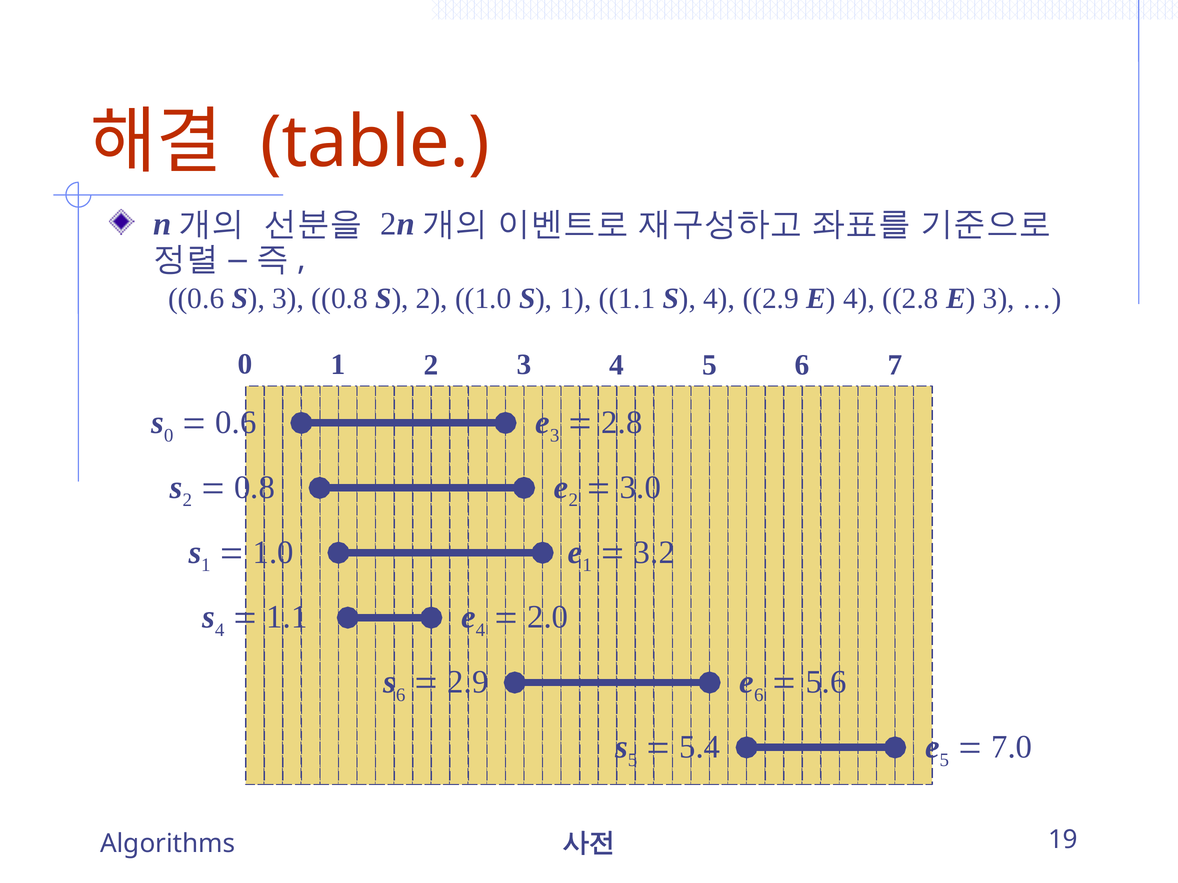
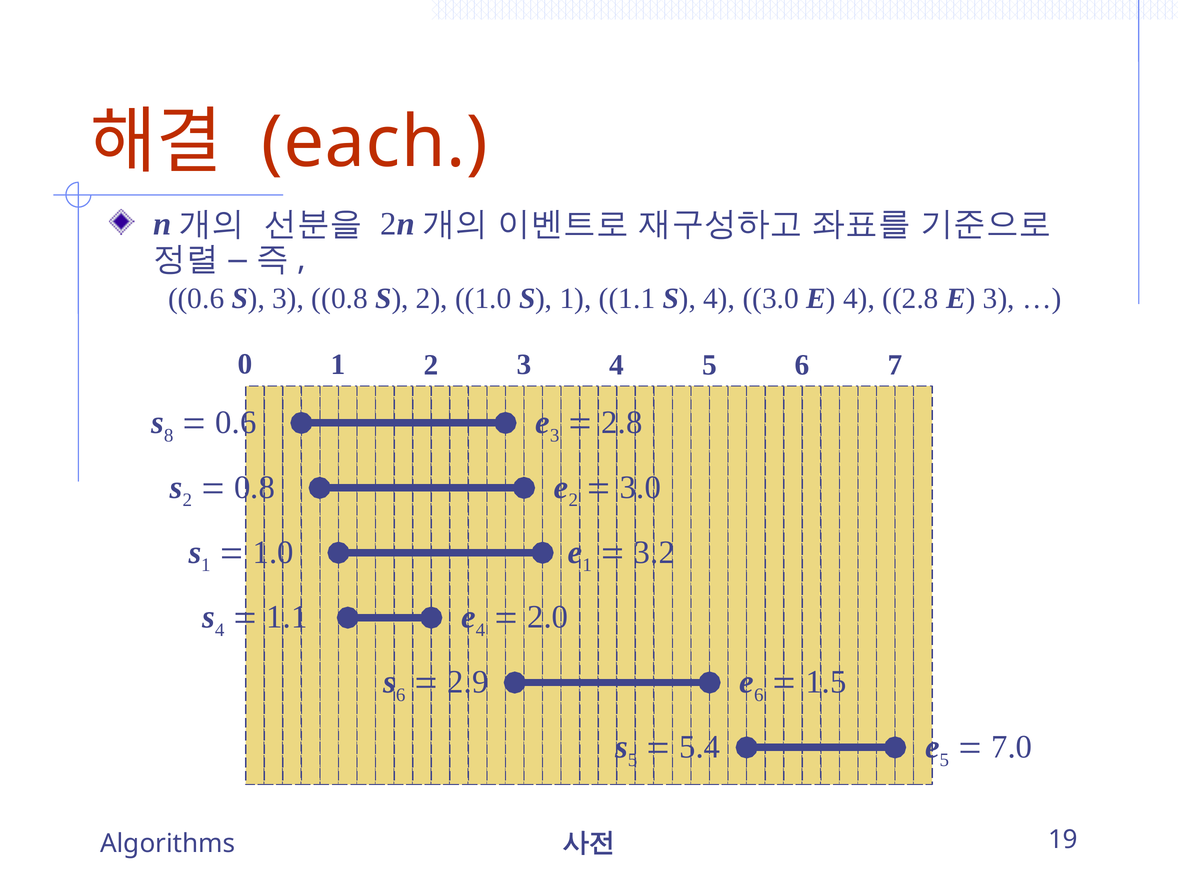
table: table -> each (375, 142)
4 2.9: 2.9 -> 3.0 (771, 299)
s 0: 0 -> 8 (169, 435)
5.6: 5.6 -> 1.5 (826, 682)
